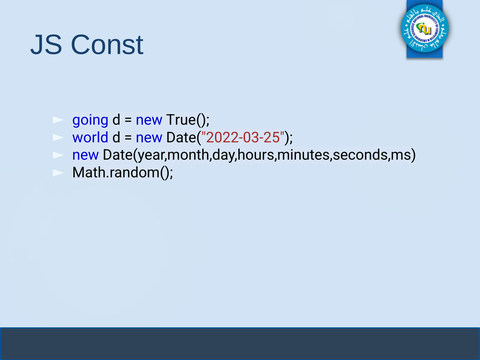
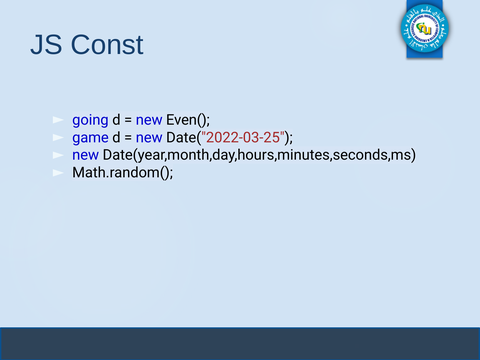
True(: True( -> Even( (188, 120)
world: world -> game (90, 138)
